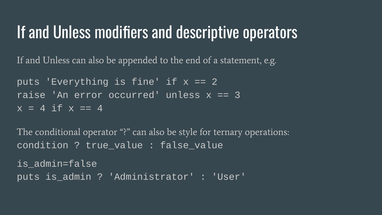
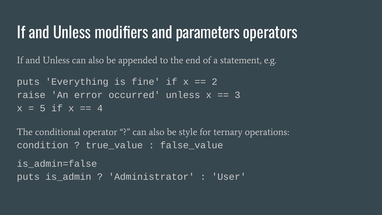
descriptive: descriptive -> parameters (208, 33)
4: 4 -> 5 (43, 108)
